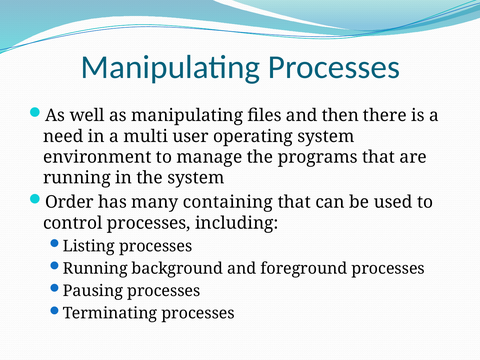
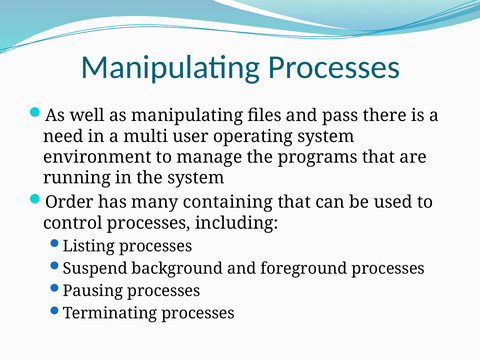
then: then -> pass (340, 116)
Running: Running -> Suspend (95, 268)
